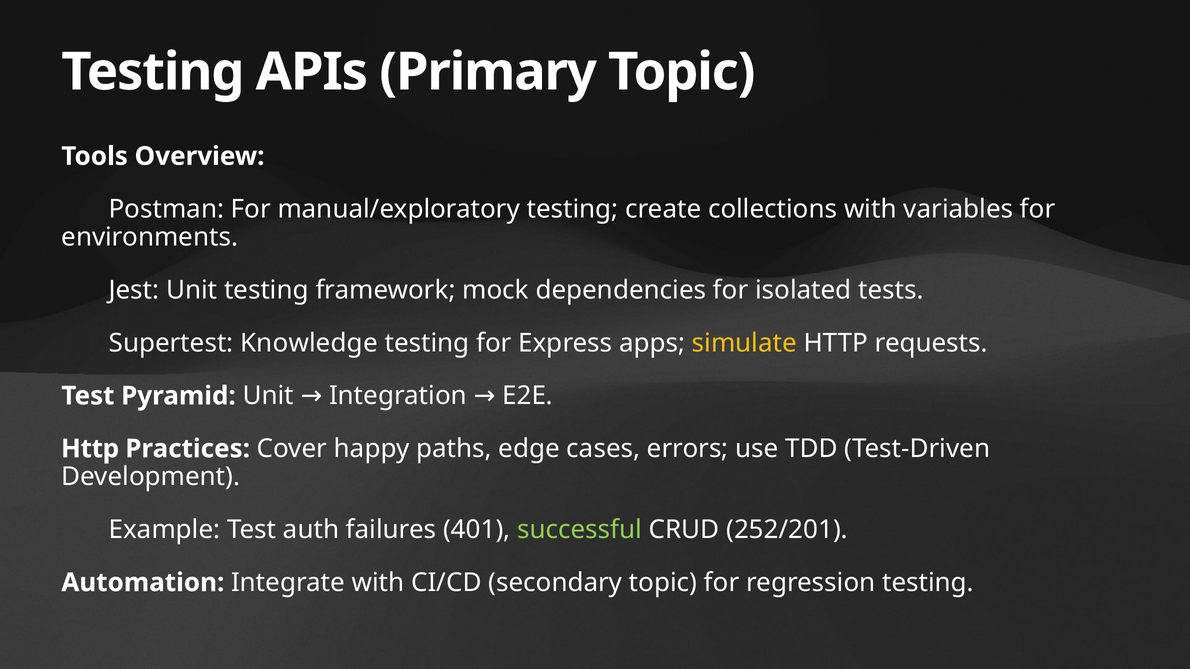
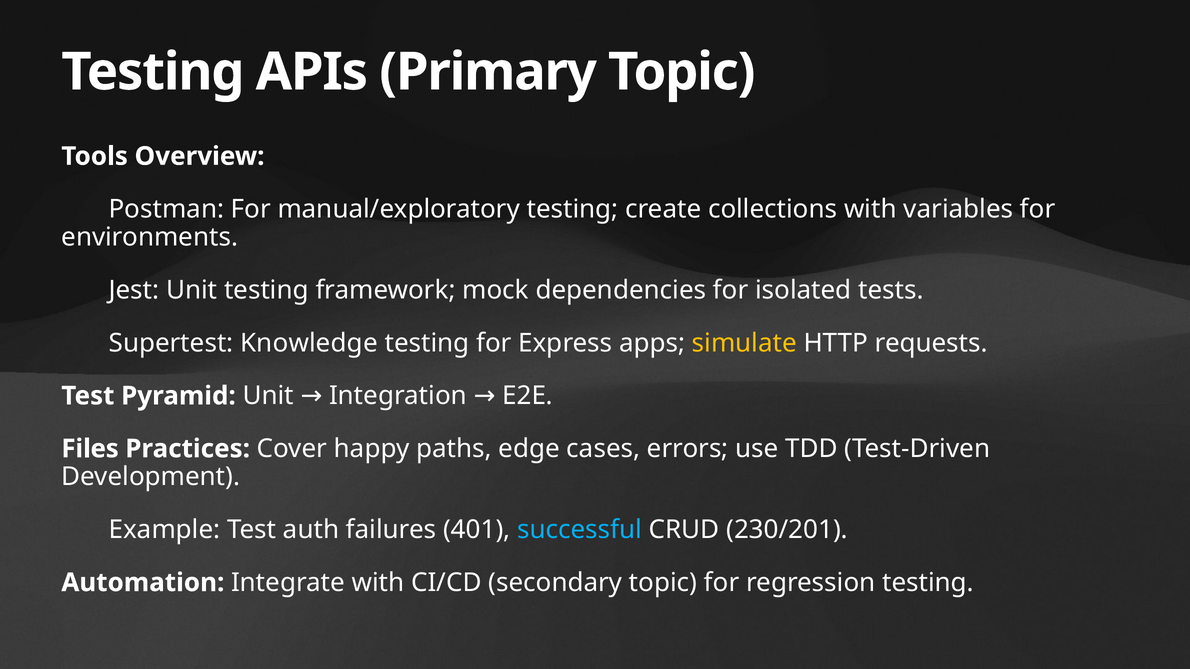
Http: Http -> Files (90, 449)
successful colour: light green -> light blue (580, 530)
252/201: 252/201 -> 230/201 (787, 530)
